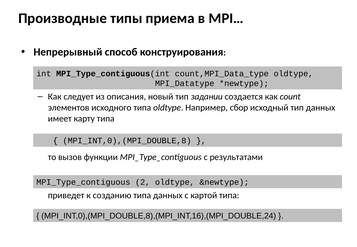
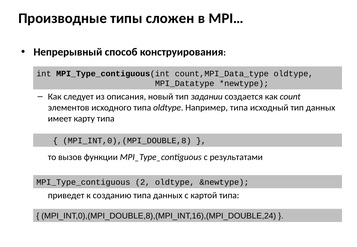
приема: приема -> сложен (170, 18)
Например сбор: сбор -> типа (239, 108)
